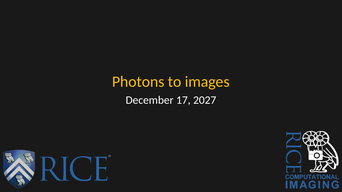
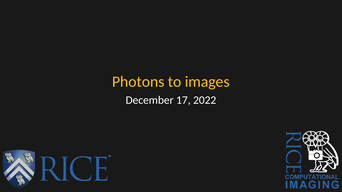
2027: 2027 -> 2022 (205, 100)
